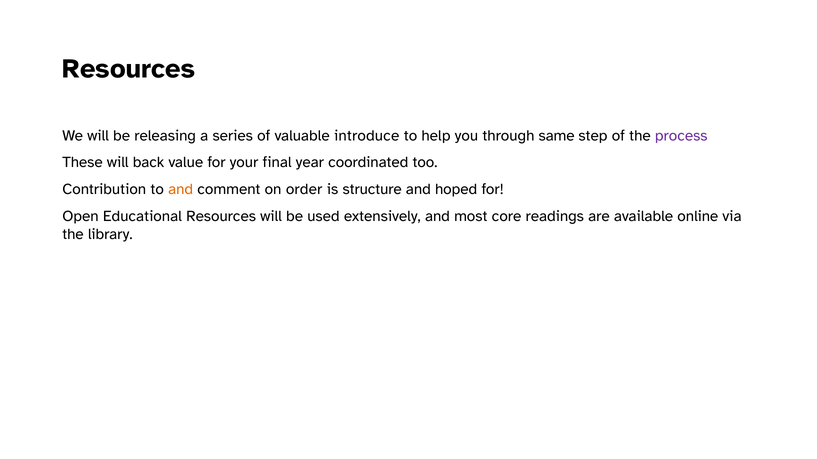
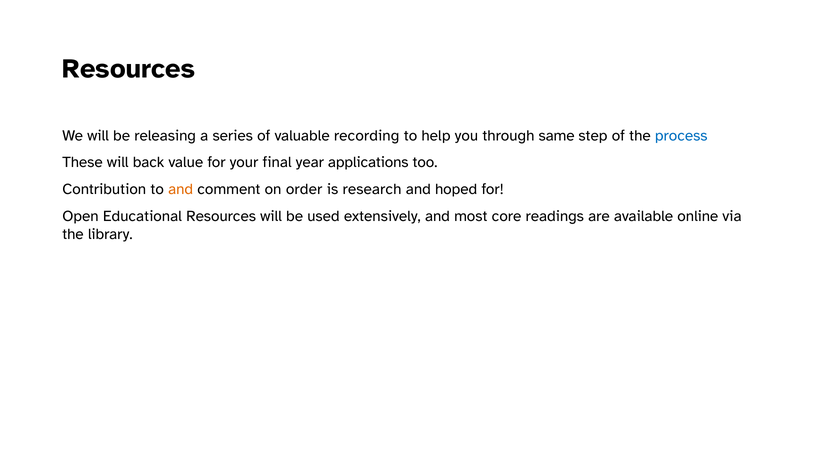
introduce: introduce -> recording (367, 136)
process colour: purple -> blue (681, 136)
coordinated: coordinated -> applications (368, 163)
structure: structure -> research (372, 189)
